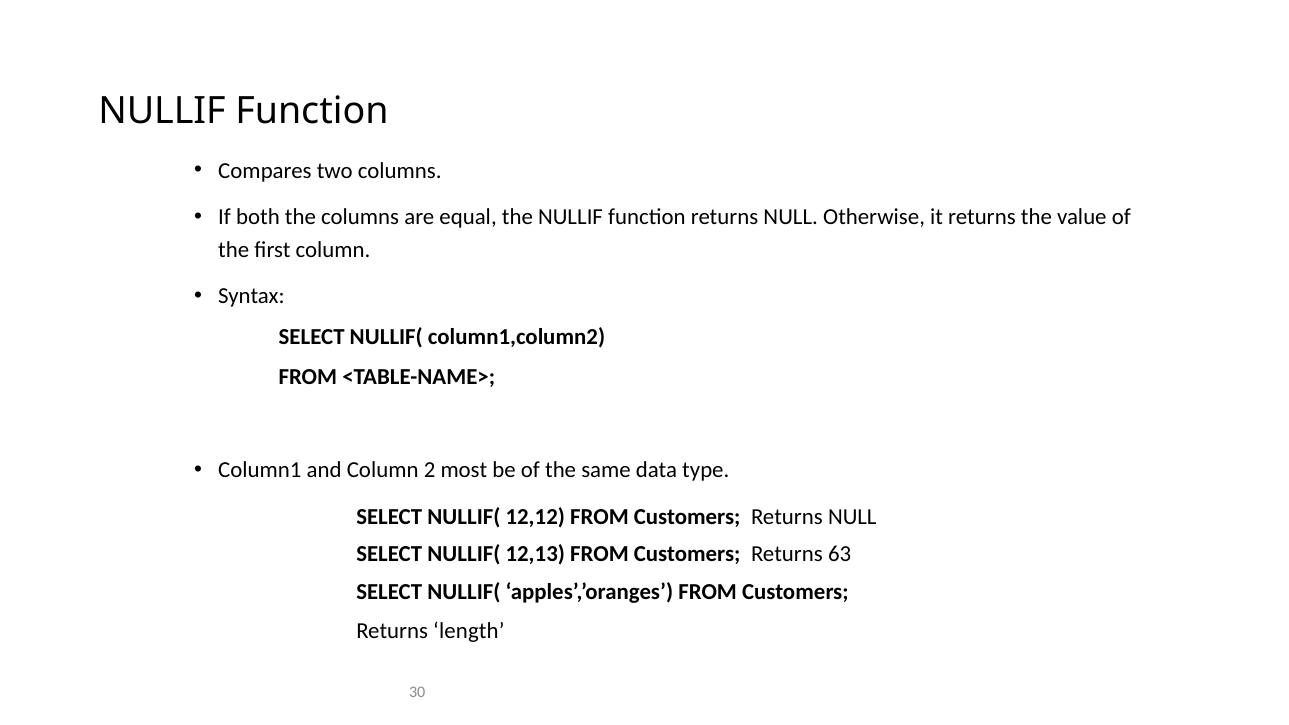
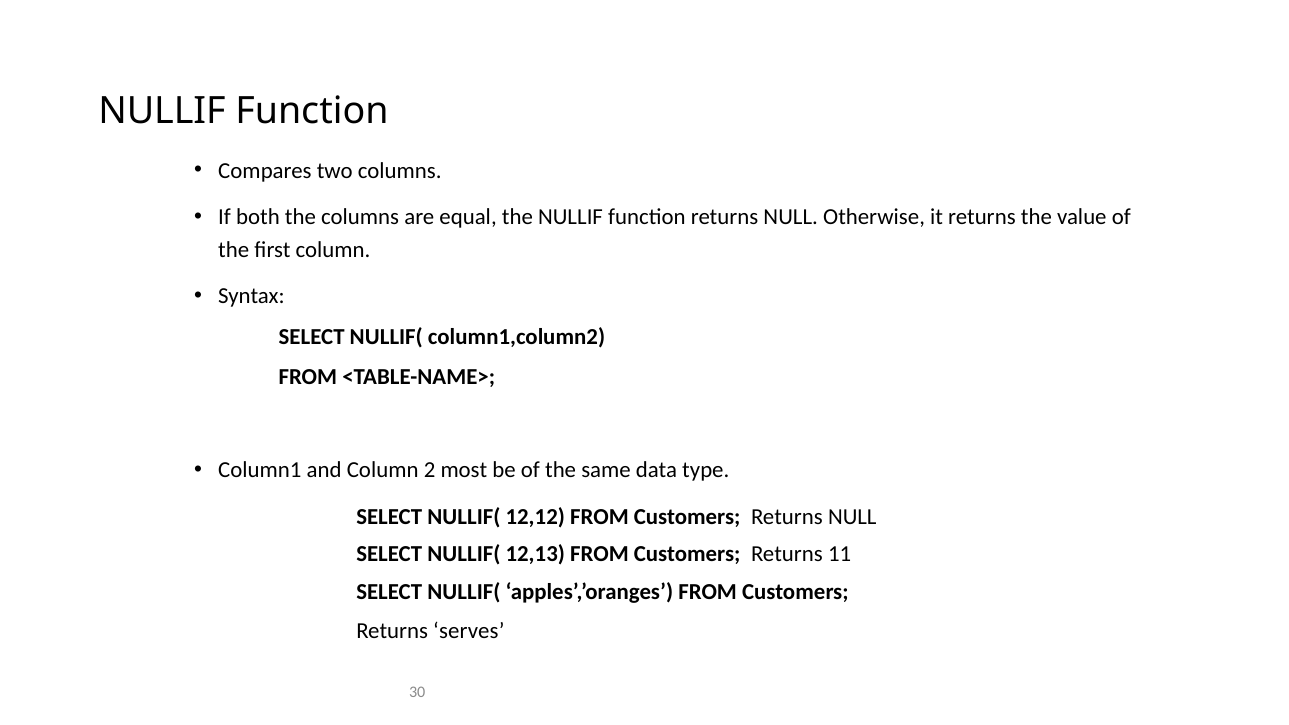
63: 63 -> 11 (840, 554)
length: length -> serves (469, 631)
